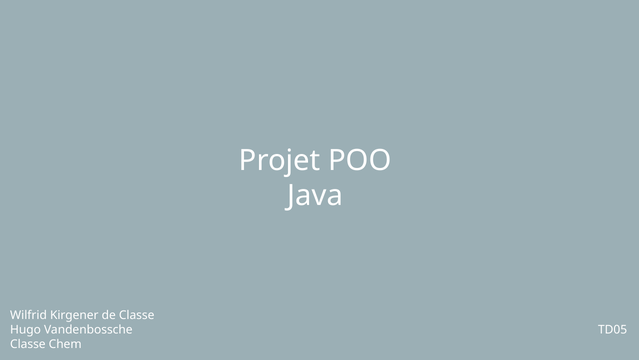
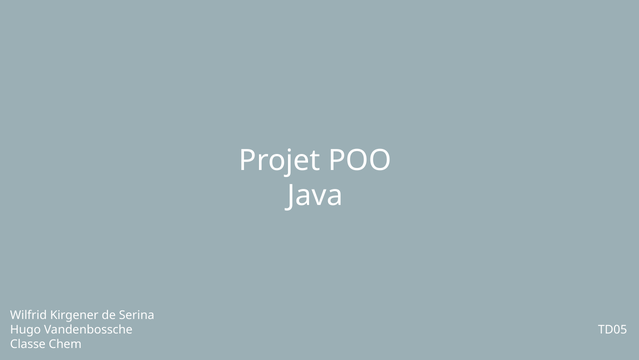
de Classe: Classe -> Serina (137, 315)
